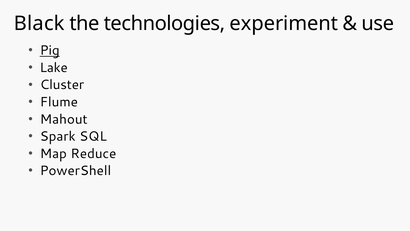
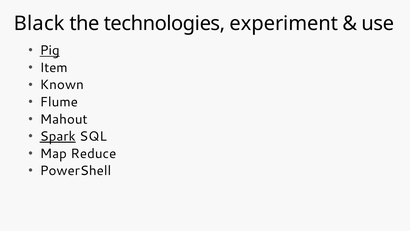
Lake: Lake -> Item (54, 68)
Cluster: Cluster -> Known (62, 85)
Spark underline: none -> present (58, 136)
